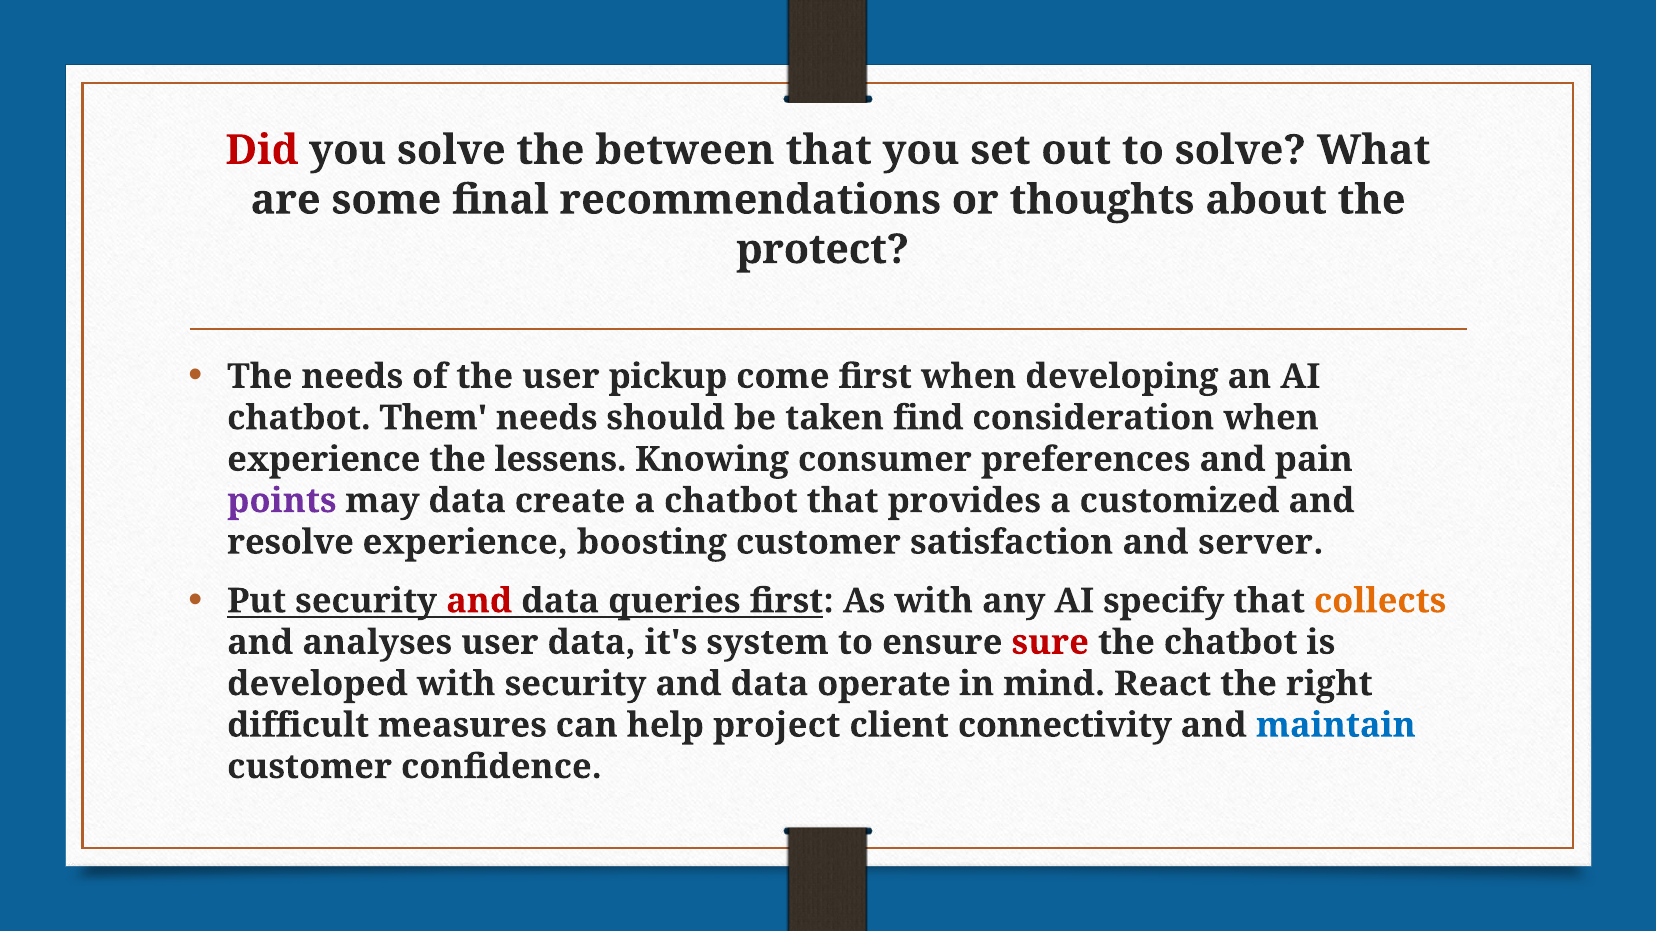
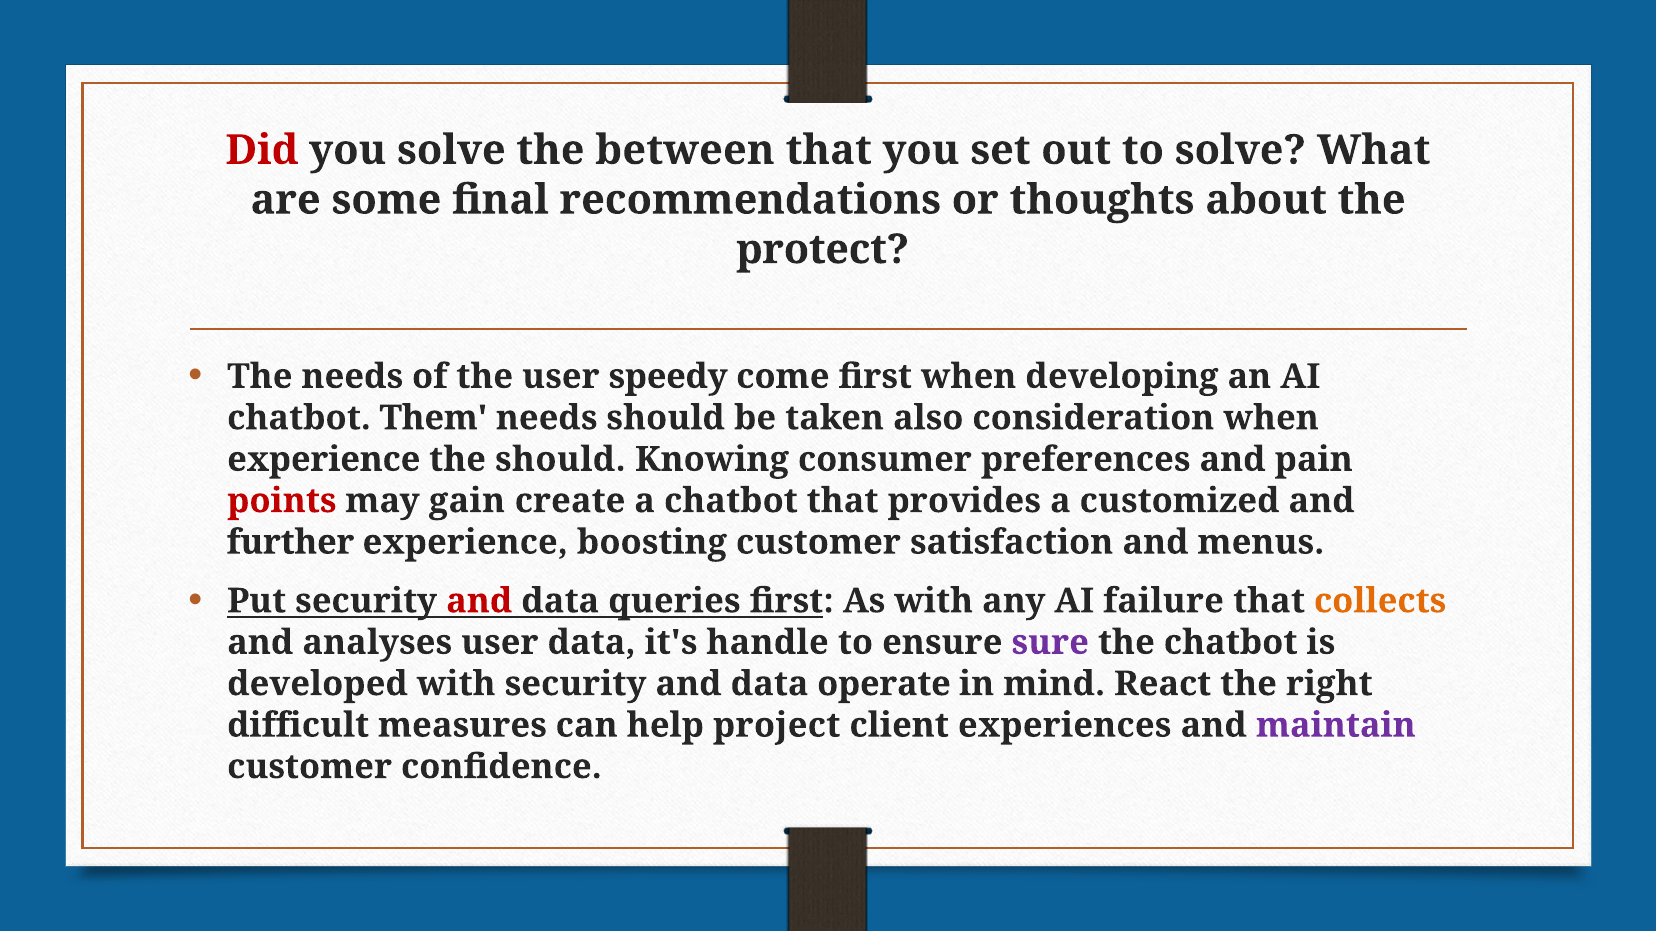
pickup: pickup -> speedy (668, 377)
find: find -> also (928, 418)
the lessens: lessens -> should (560, 460)
points colour: purple -> red (282, 501)
may data: data -> gain (467, 501)
resolve: resolve -> further (291, 543)
server: server -> menus (1261, 543)
specify: specify -> failure (1163, 601)
system: system -> handle (767, 643)
sure colour: red -> purple (1050, 643)
connectivity: connectivity -> experiences (1065, 726)
maintain colour: blue -> purple (1336, 726)
